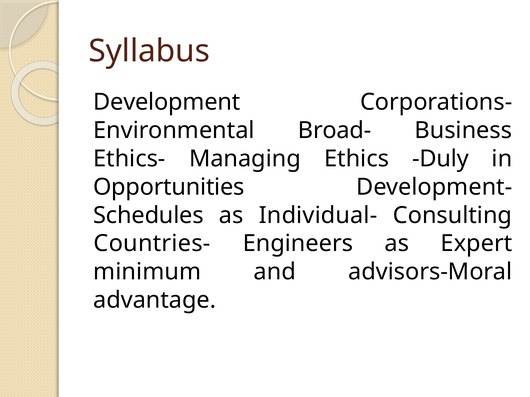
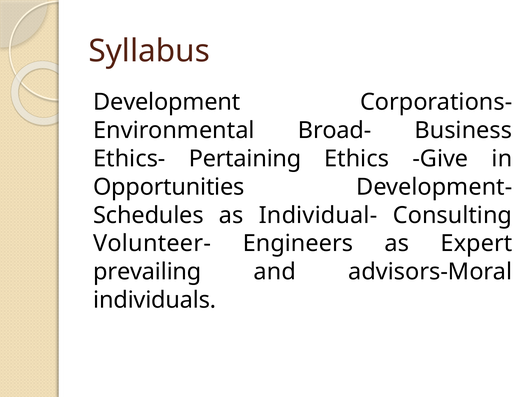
Managing: Managing -> Pertaining (245, 159)
Duly: Duly -> Give (440, 159)
Countries-: Countries- -> Volunteer- (152, 244)
minimum: minimum -> prevailing (147, 272)
advantage: advantage -> individuals (155, 300)
